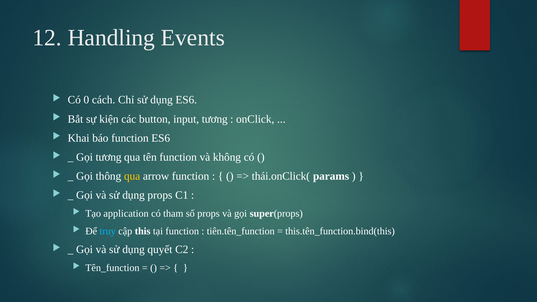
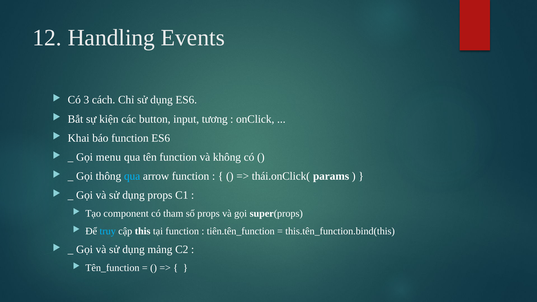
0: 0 -> 3 (86, 100)
Gọi tương: tương -> menu (108, 157)
qua colour: yellow -> light blue (132, 176)
application: application -> component (126, 213)
quyết: quyết -> mảng (160, 250)
